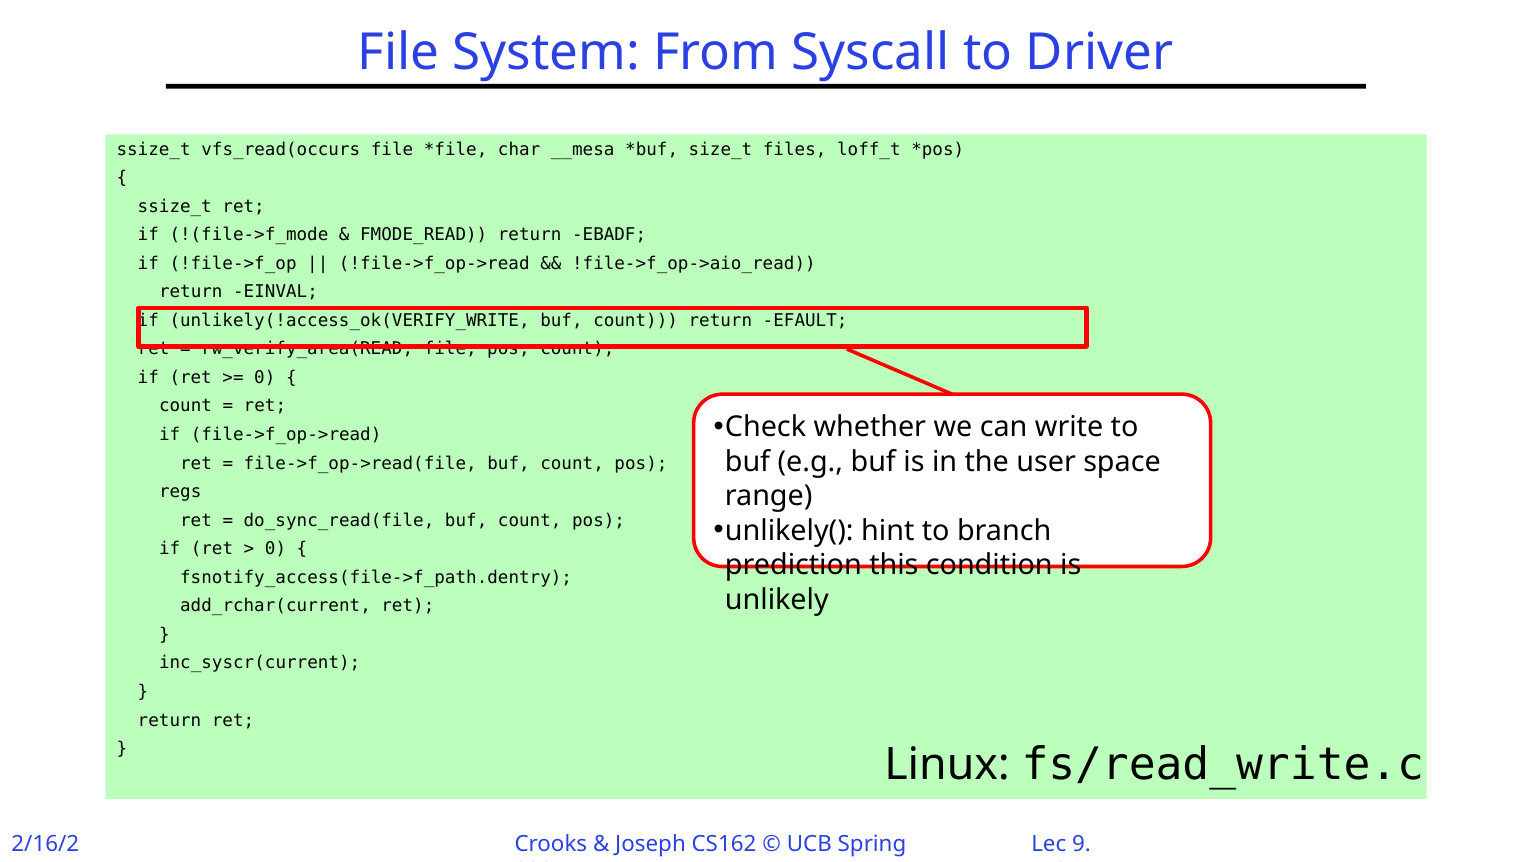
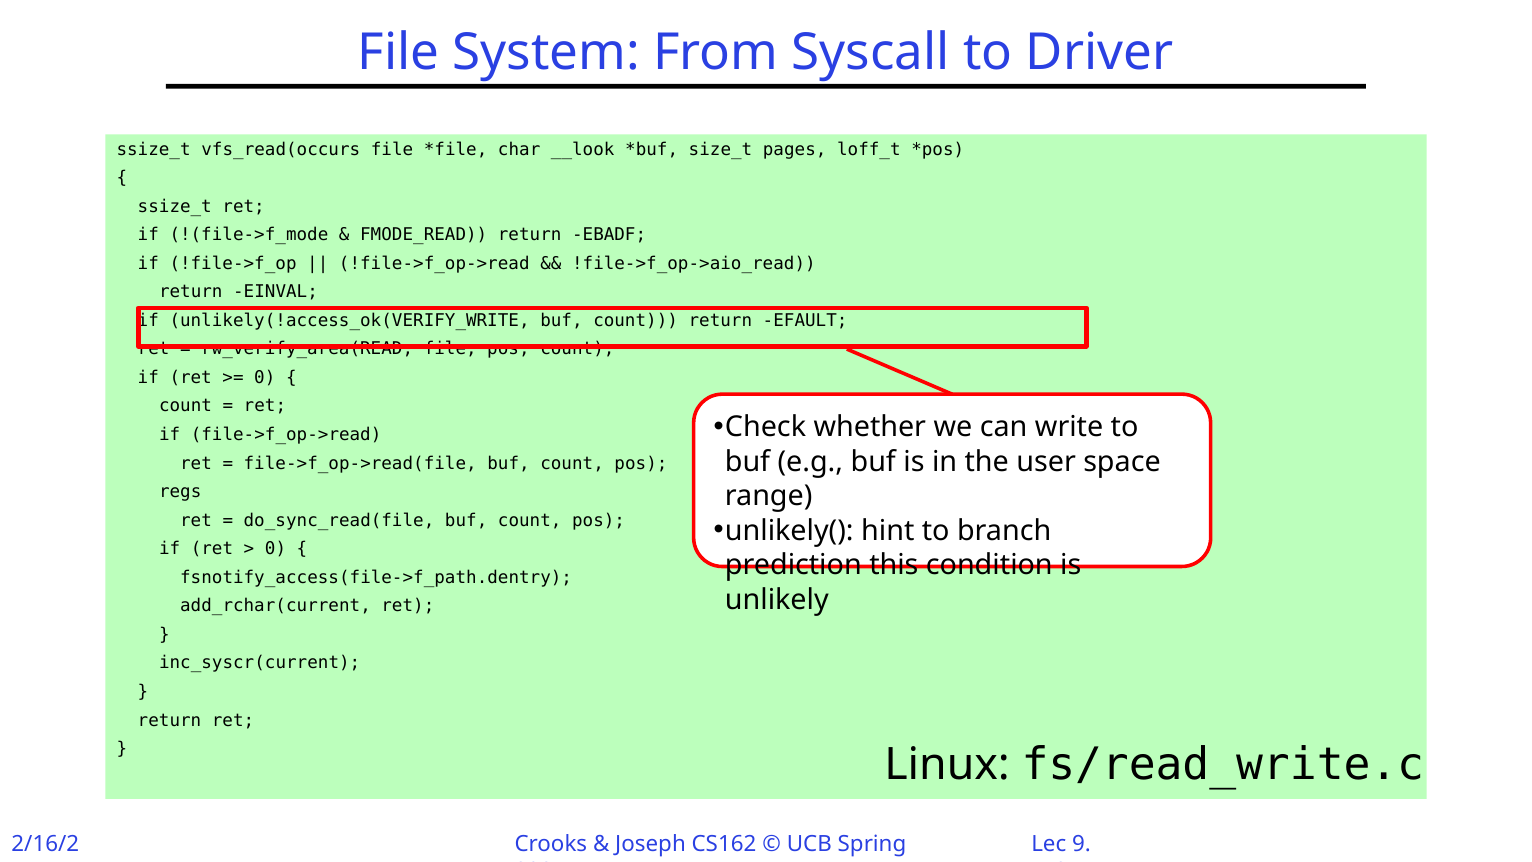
__mesa: __mesa -> __look (583, 149)
files: files -> pages (795, 149)
